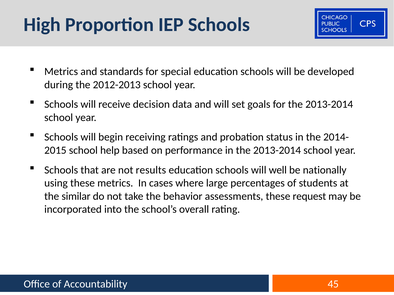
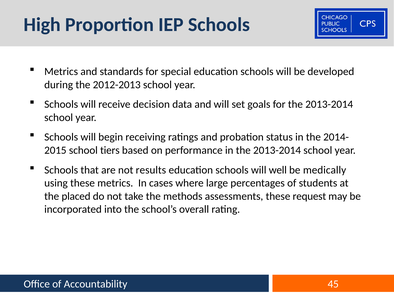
help: help -> tiers (110, 151)
nationally: nationally -> medically (325, 170)
similar: similar -> placed (76, 196)
behavior: behavior -> methods (183, 196)
